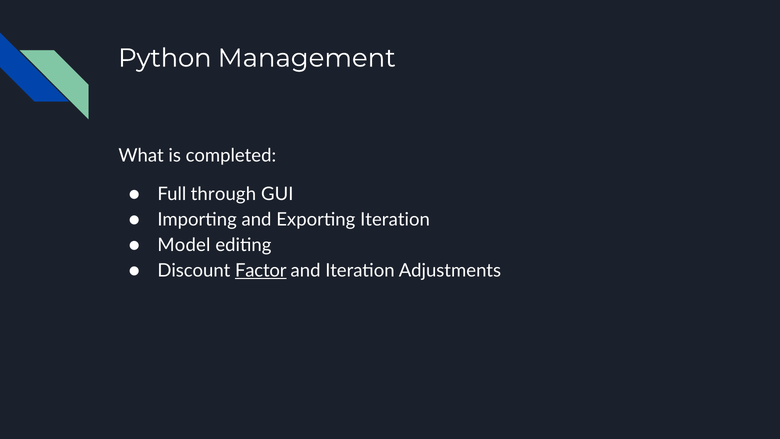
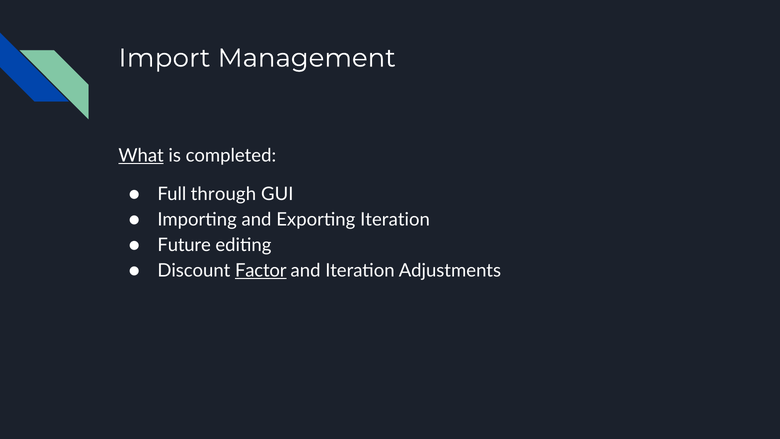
Python: Python -> Import (165, 58)
What underline: none -> present (141, 155)
Model: Model -> Future (184, 245)
